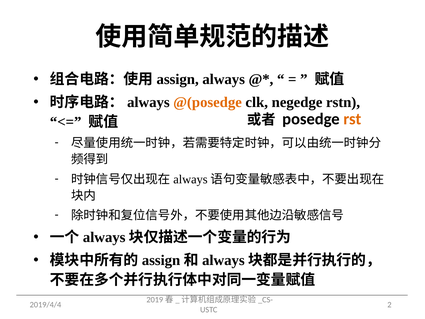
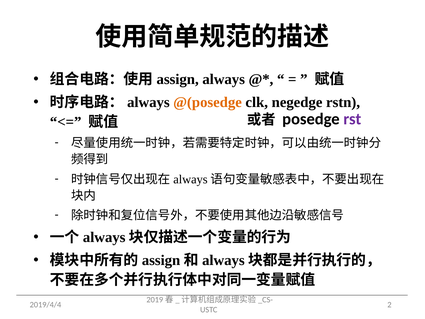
rst colour: orange -> purple (352, 119)
